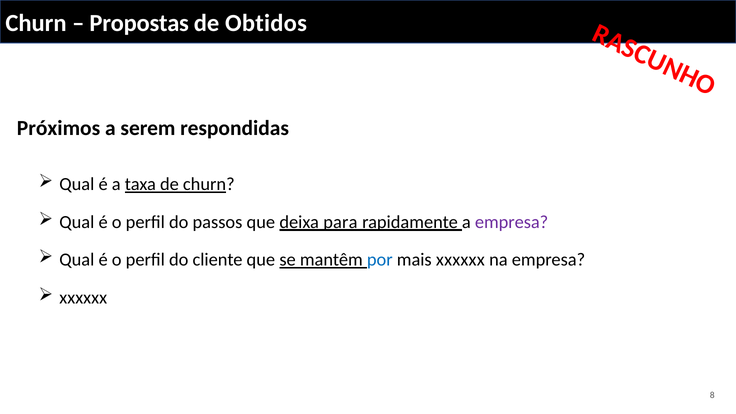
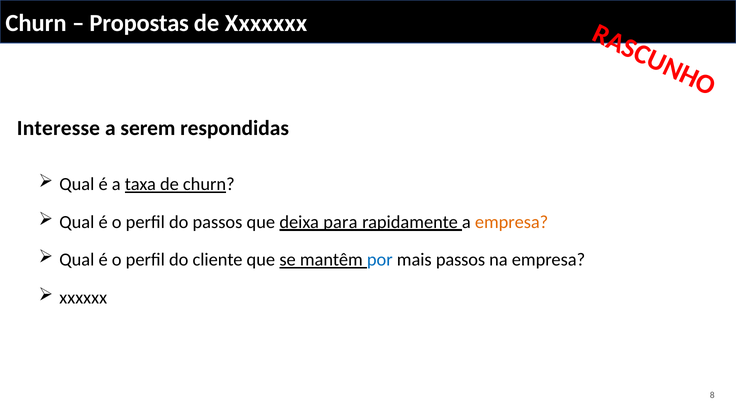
Obtidos: Obtidos -> Xxxxxxx (266, 23)
Próximos: Próximos -> Interesse (58, 128)
empresa colour: purple -> orange (512, 222)
mais xxxxxx: xxxxxx -> passos (461, 260)
